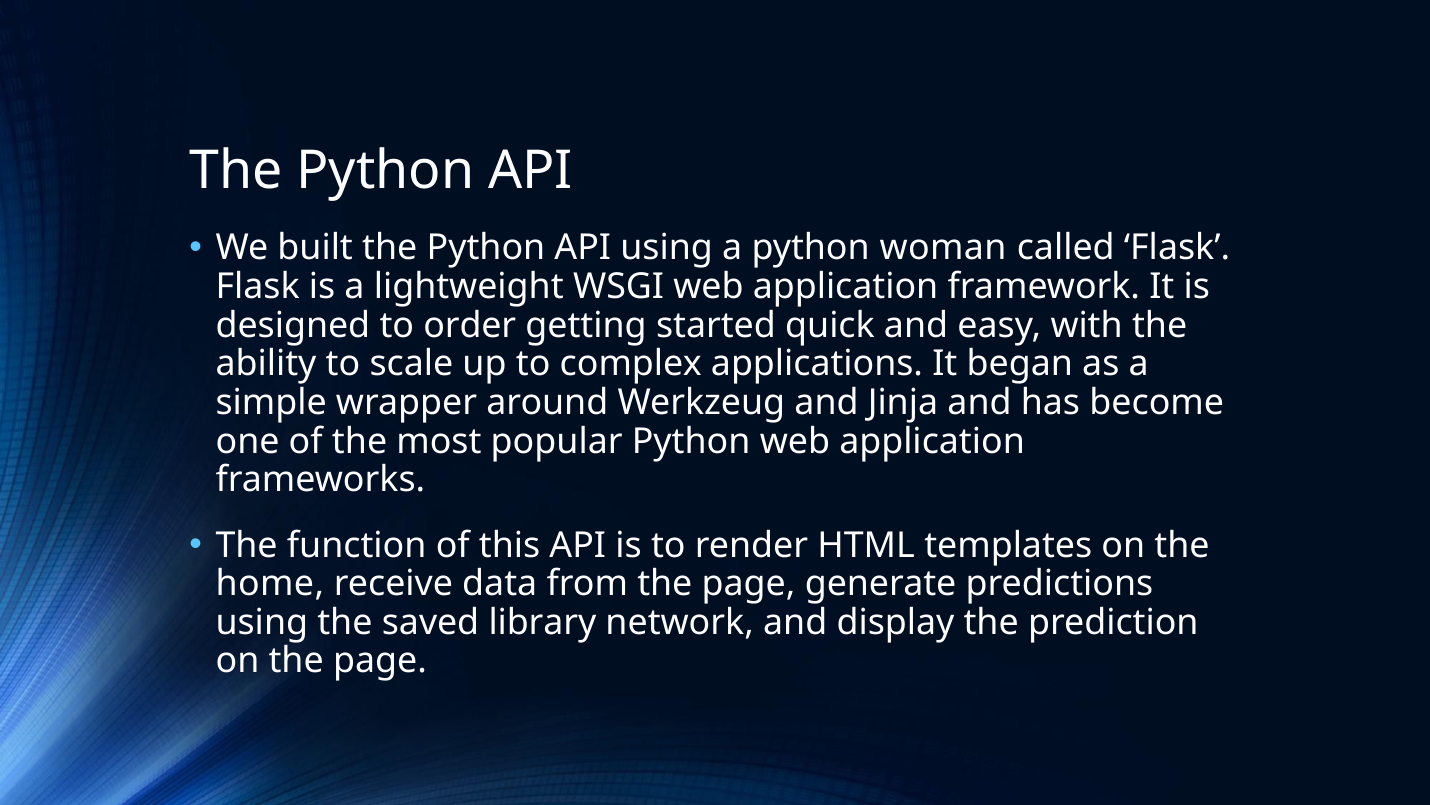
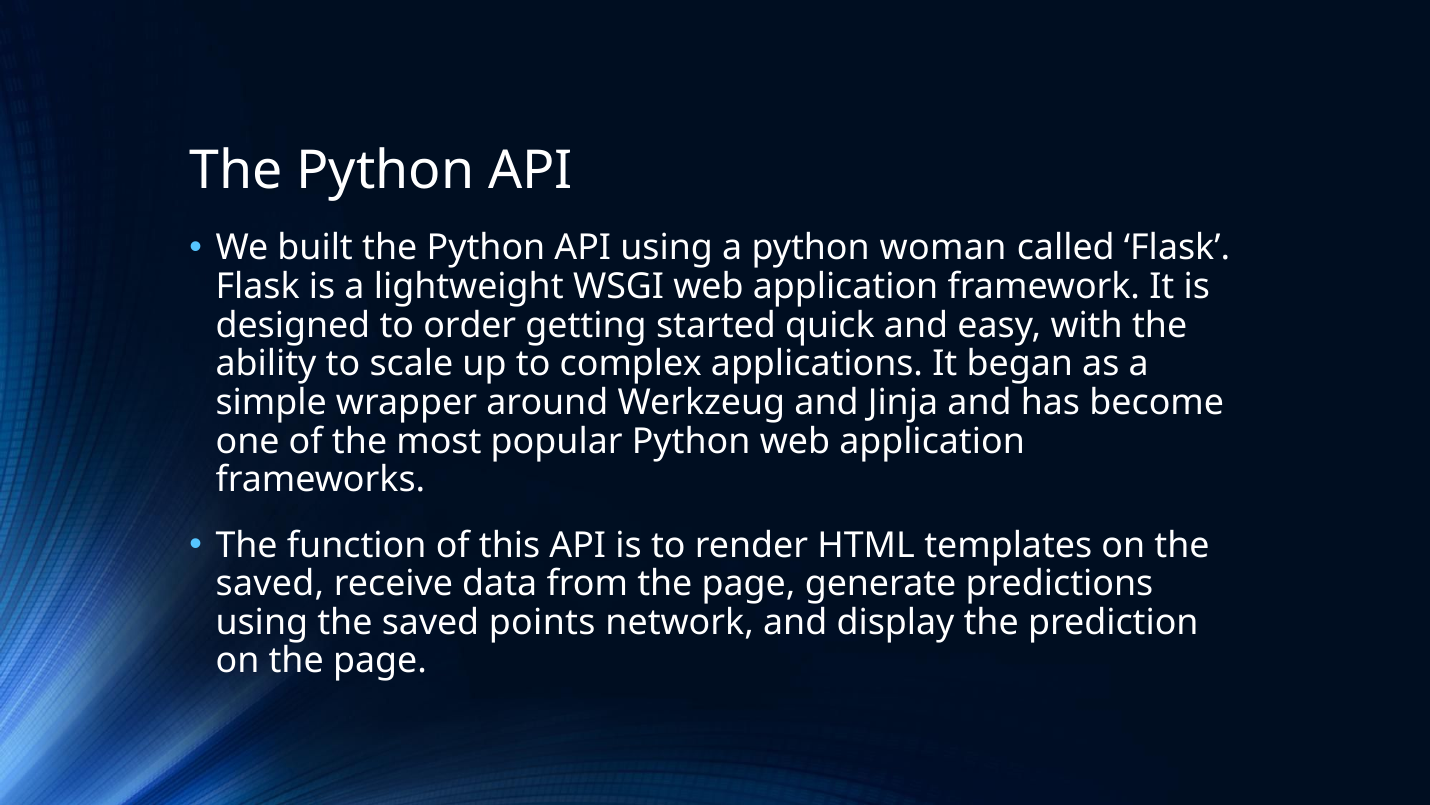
home: home -> saved (270, 584)
library: library -> points (542, 622)
